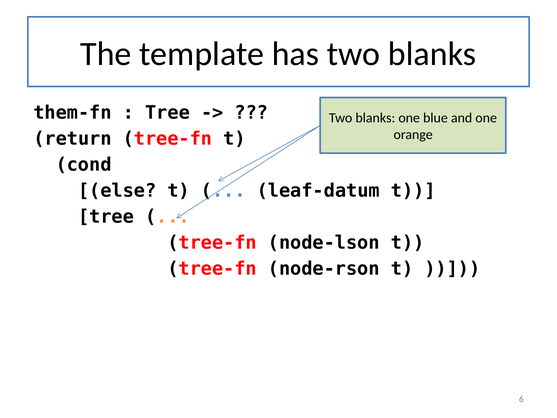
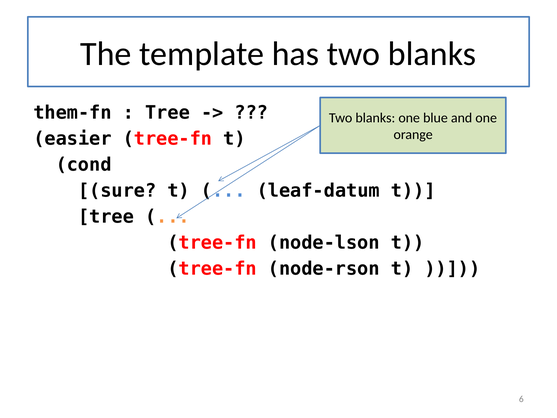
return: return -> easier (73, 139)
else: else -> sure (117, 191)
